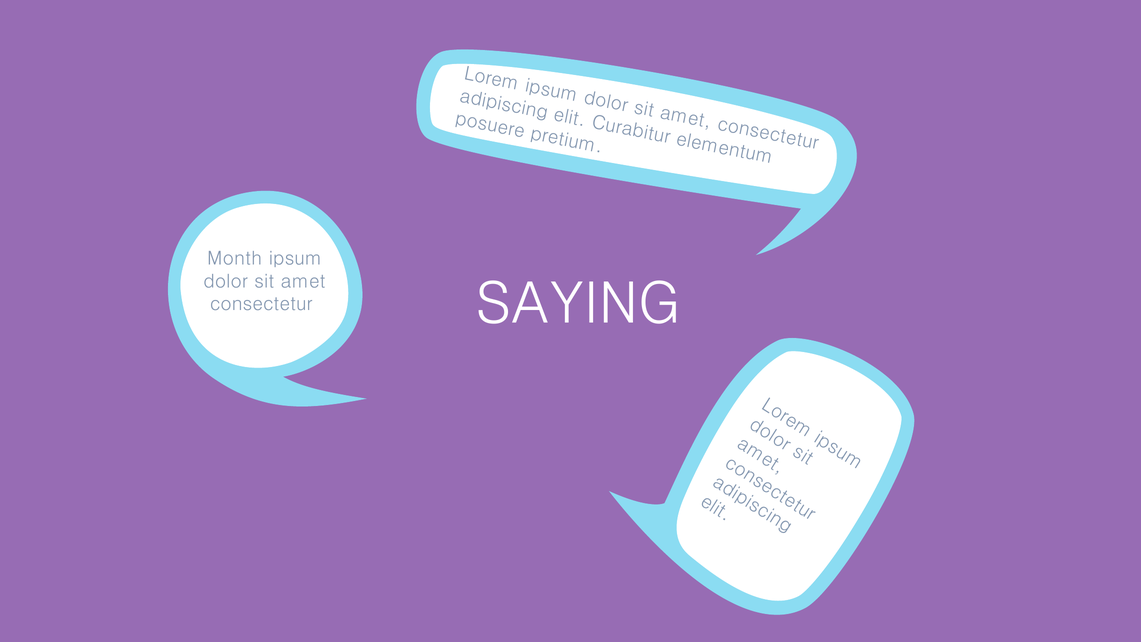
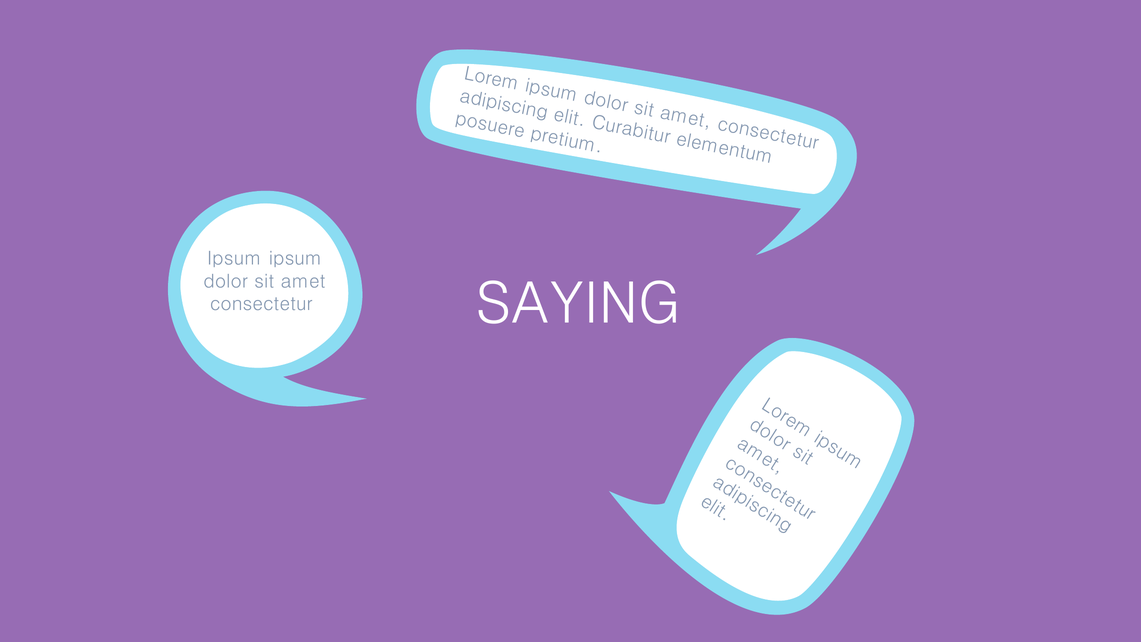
Month: Month -> Ipsum (234, 258)
